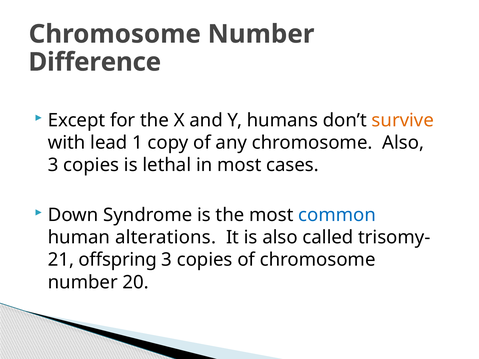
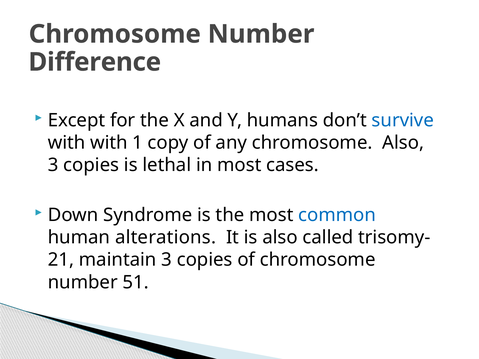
survive colour: orange -> blue (403, 121)
with lead: lead -> with (109, 143)
offspring: offspring -> maintain (118, 260)
20: 20 -> 51 (136, 282)
